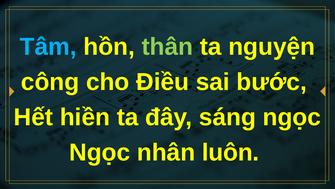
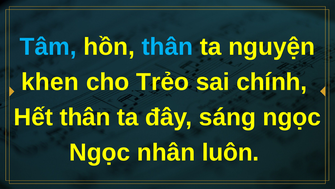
thân colour: light green -> light blue (167, 47)
công: công -> khen (50, 82)
Điều: Điều -> Trẻo (163, 82)
bước: bước -> chính (272, 82)
Hết hiền: hiền -> thân (85, 117)
